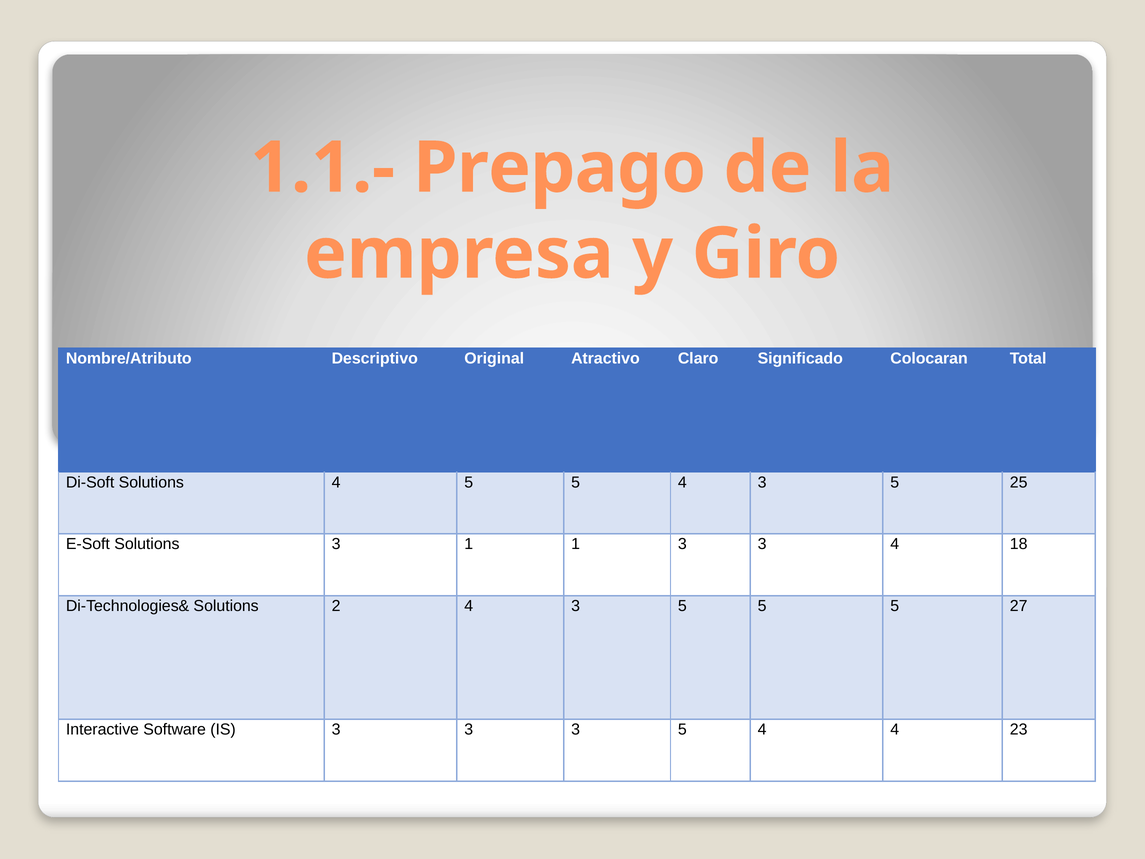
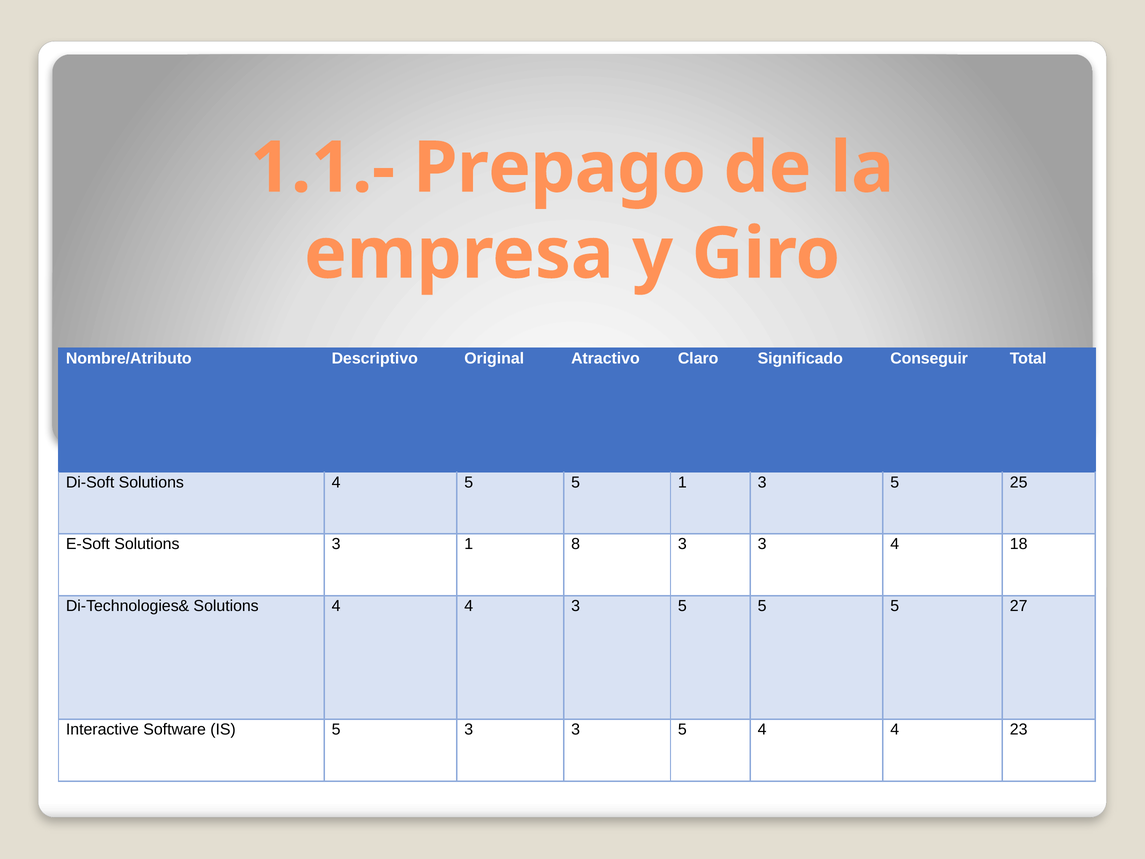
Colocaran: Colocaran -> Conseguir (929, 359)
5 5 4: 4 -> 1 (682, 482)
1 1: 1 -> 8 (576, 544)
Di-Technologies& Solutions 2: 2 -> 4 (336, 606)
IS 3: 3 -> 5 (336, 729)
